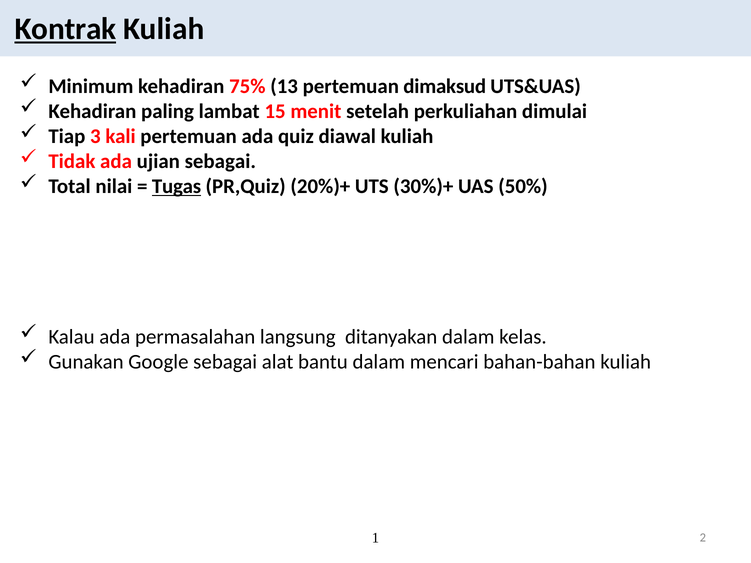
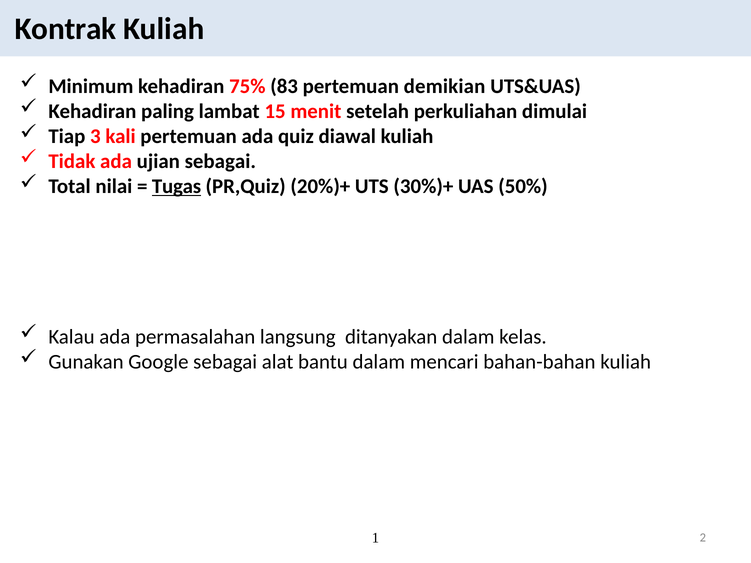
Kontrak underline: present -> none (65, 29)
13: 13 -> 83 (284, 86)
dimaksud: dimaksud -> demikian (445, 86)
